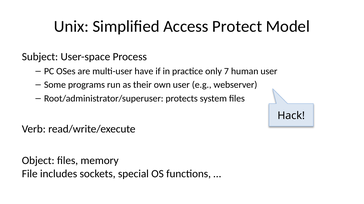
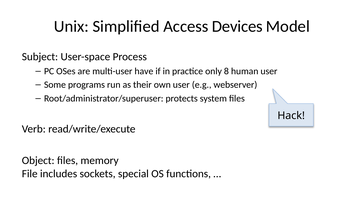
Protect: Protect -> Devices (237, 26)
7: 7 -> 8 (226, 71)
